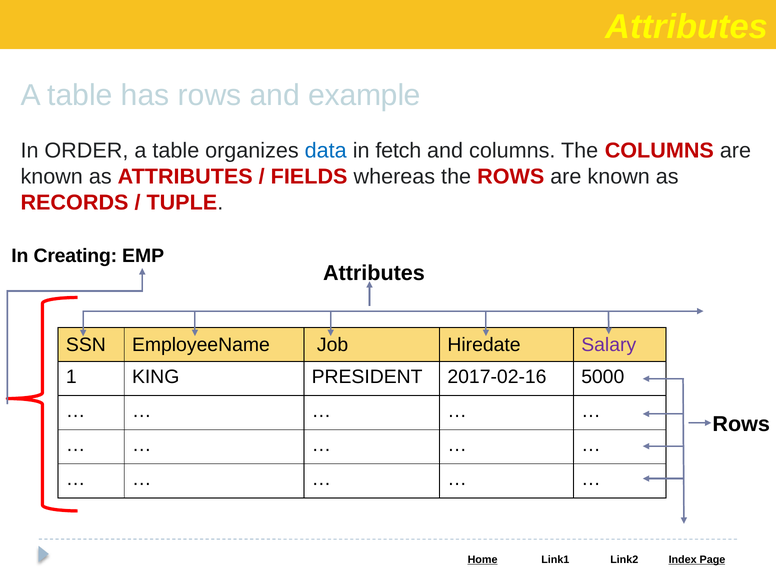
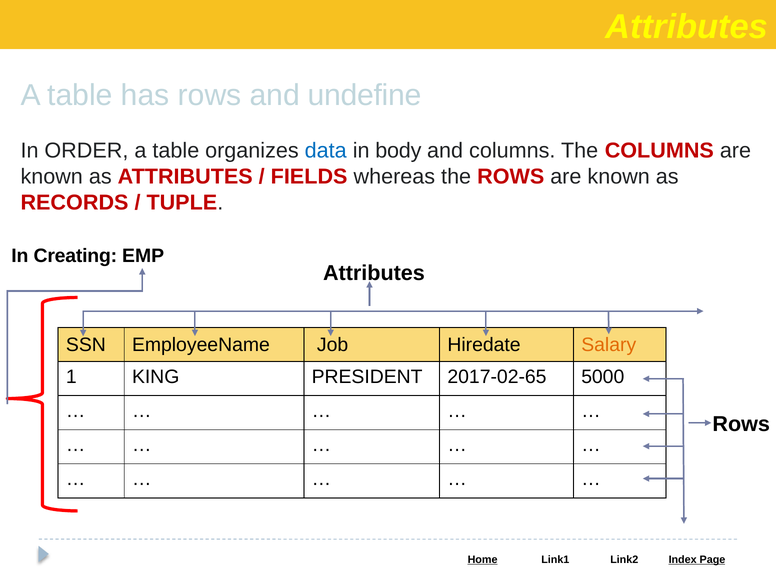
example: example -> undefine (365, 95)
fetch: fetch -> body (398, 151)
Salary colour: purple -> orange (609, 345)
2017-02-16: 2017-02-16 -> 2017-02-65 (497, 377)
